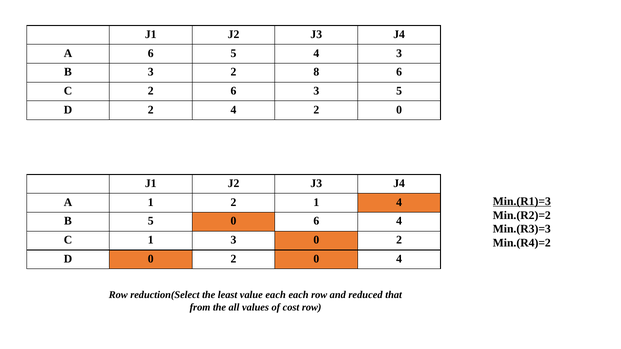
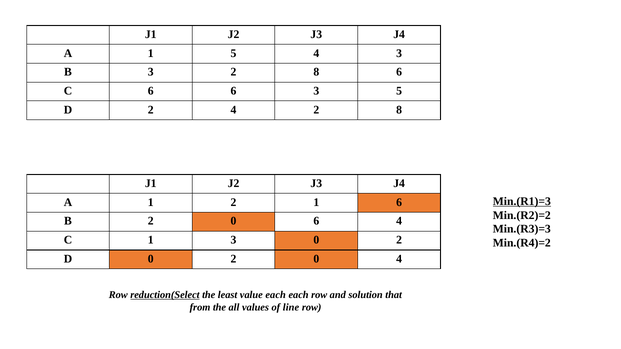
6: 6 -> 1 (151, 53)
C 2: 2 -> 6 (151, 91)
4 2 0: 0 -> 8 (399, 110)
1 4: 4 -> 6 (399, 202)
B 5: 5 -> 2 (151, 221)
reduction(Select underline: none -> present (165, 295)
reduced: reduced -> solution (366, 295)
cost: cost -> line (291, 307)
